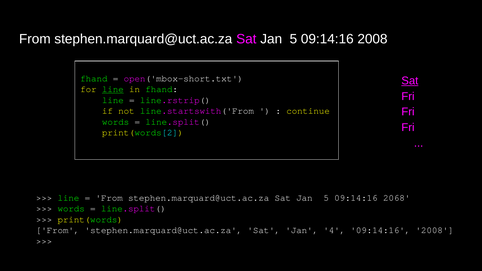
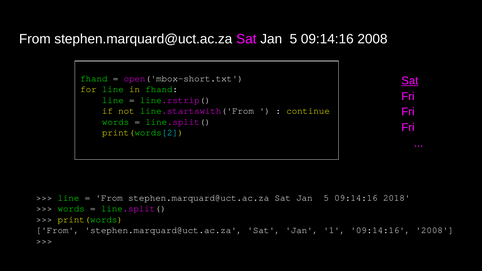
line underline: present -> none (113, 89)
2068: 2068 -> 2018 (397, 198)
4: 4 -> 1 (334, 230)
